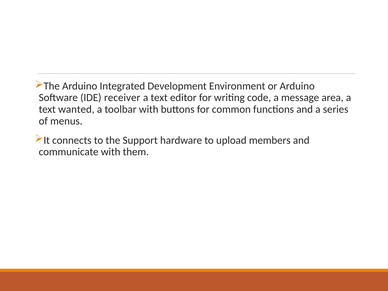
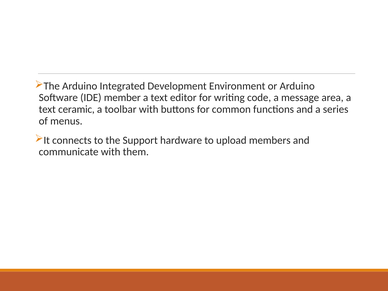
receiver: receiver -> member (122, 98)
wanted: wanted -> ceramic (76, 109)
